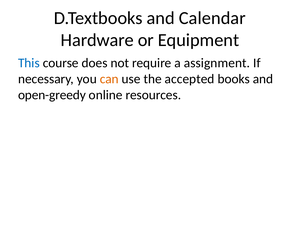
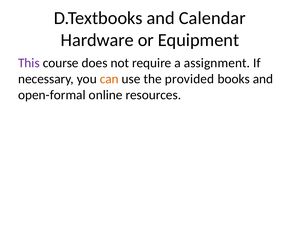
This colour: blue -> purple (29, 63)
accepted: accepted -> provided (190, 79)
open-greedy: open-greedy -> open-formal (52, 95)
